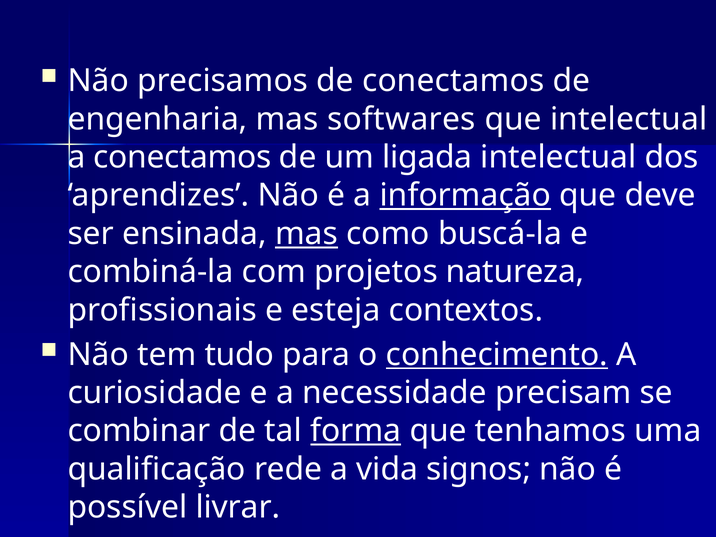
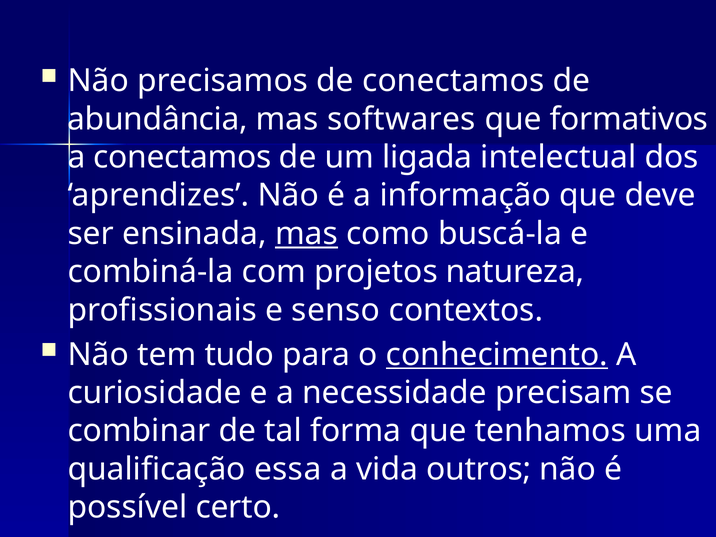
engenharia: engenharia -> abundância (158, 119)
que intelectual: intelectual -> formativos (629, 119)
informação underline: present -> none (465, 195)
esteja: esteja -> senso (336, 310)
forma underline: present -> none (356, 431)
rede: rede -> essa (288, 469)
signos: signos -> outros (479, 469)
livrar: livrar -> certo (238, 507)
